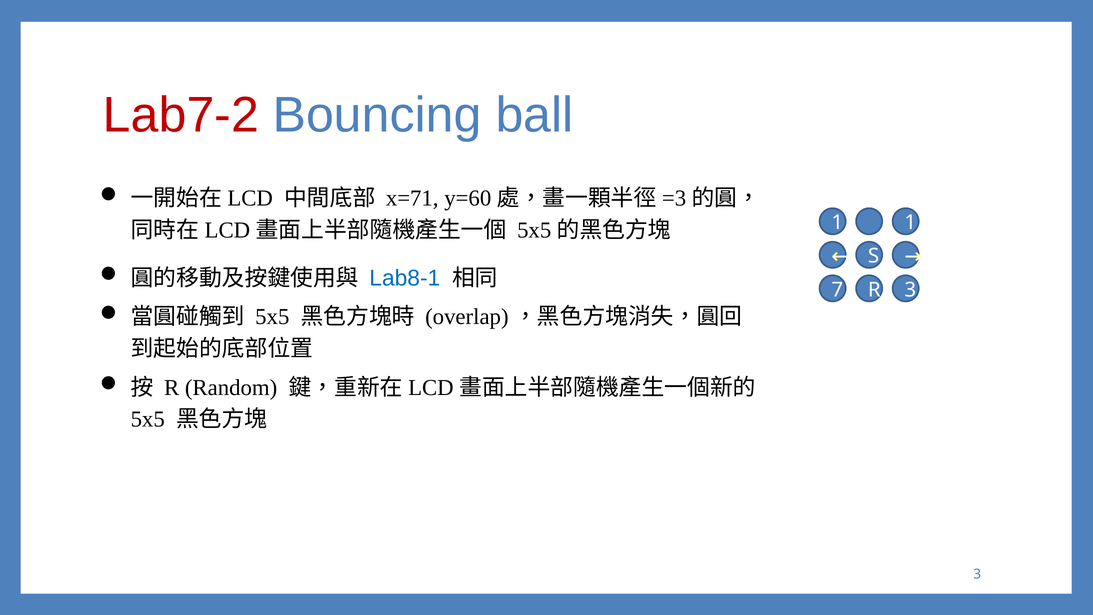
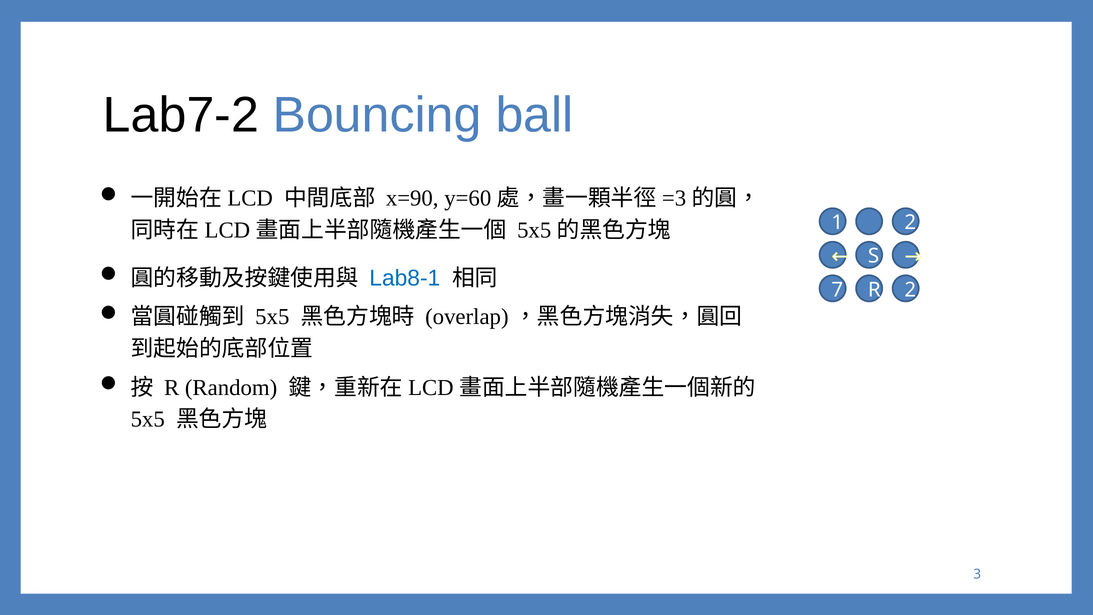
Lab7-2 colour: red -> black (181, 115)
x=71: x=71 -> x=90 (412, 198)
1 1: 1 -> 2 (910, 223)
R 3: 3 -> 2 (910, 290)
